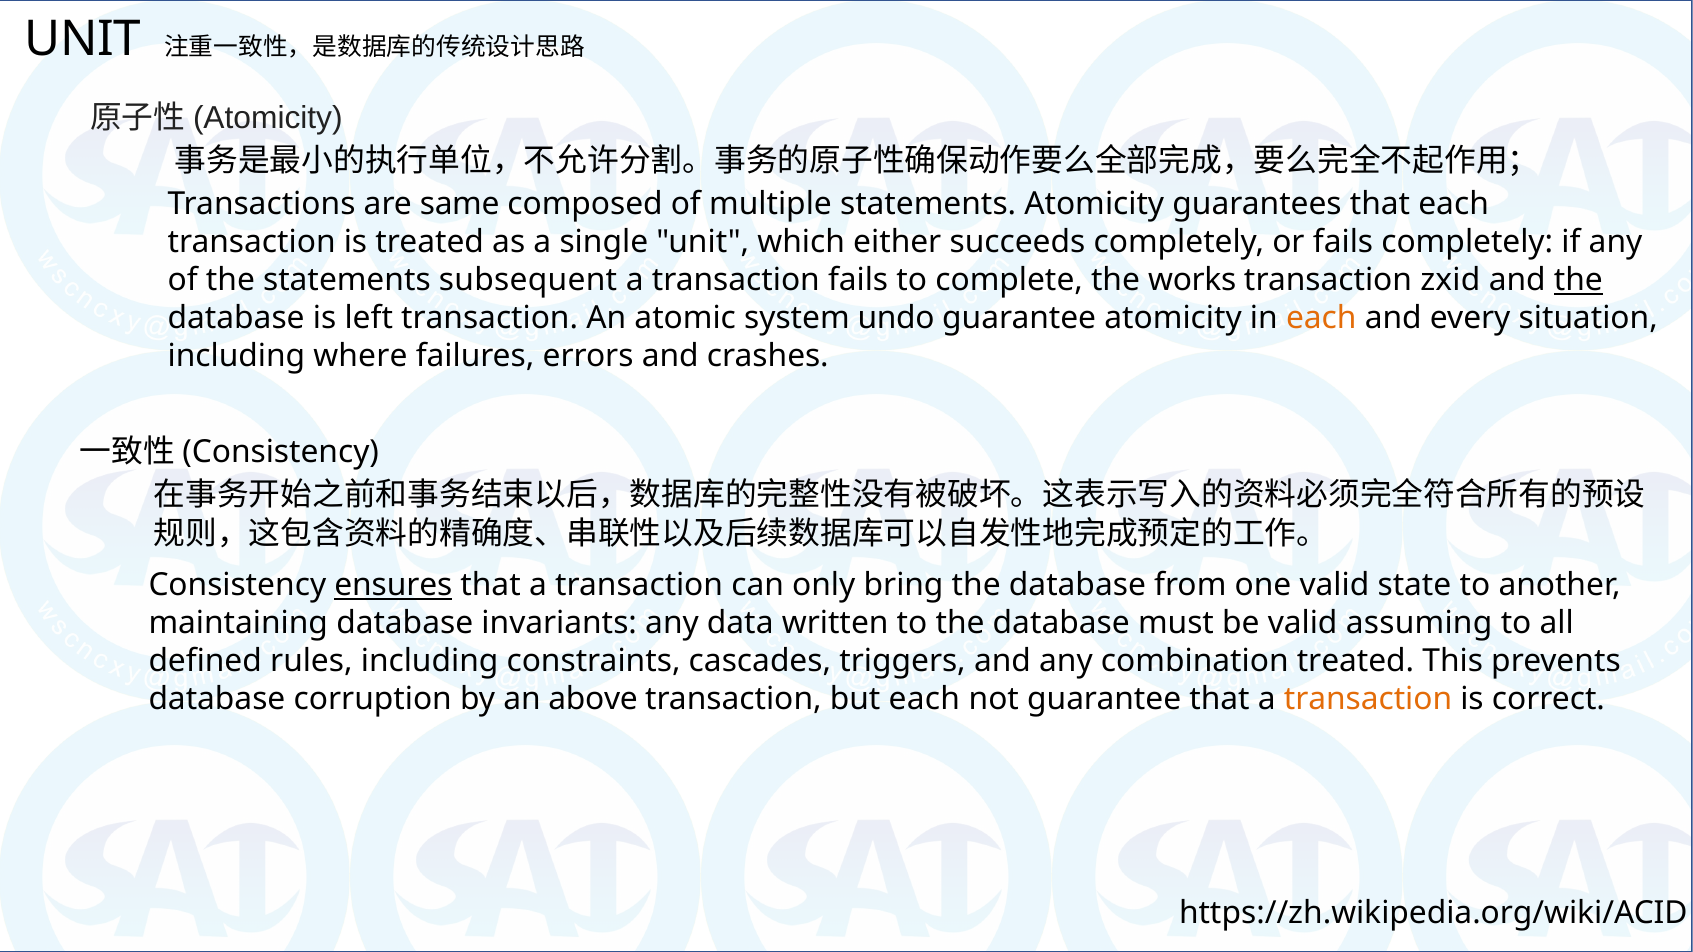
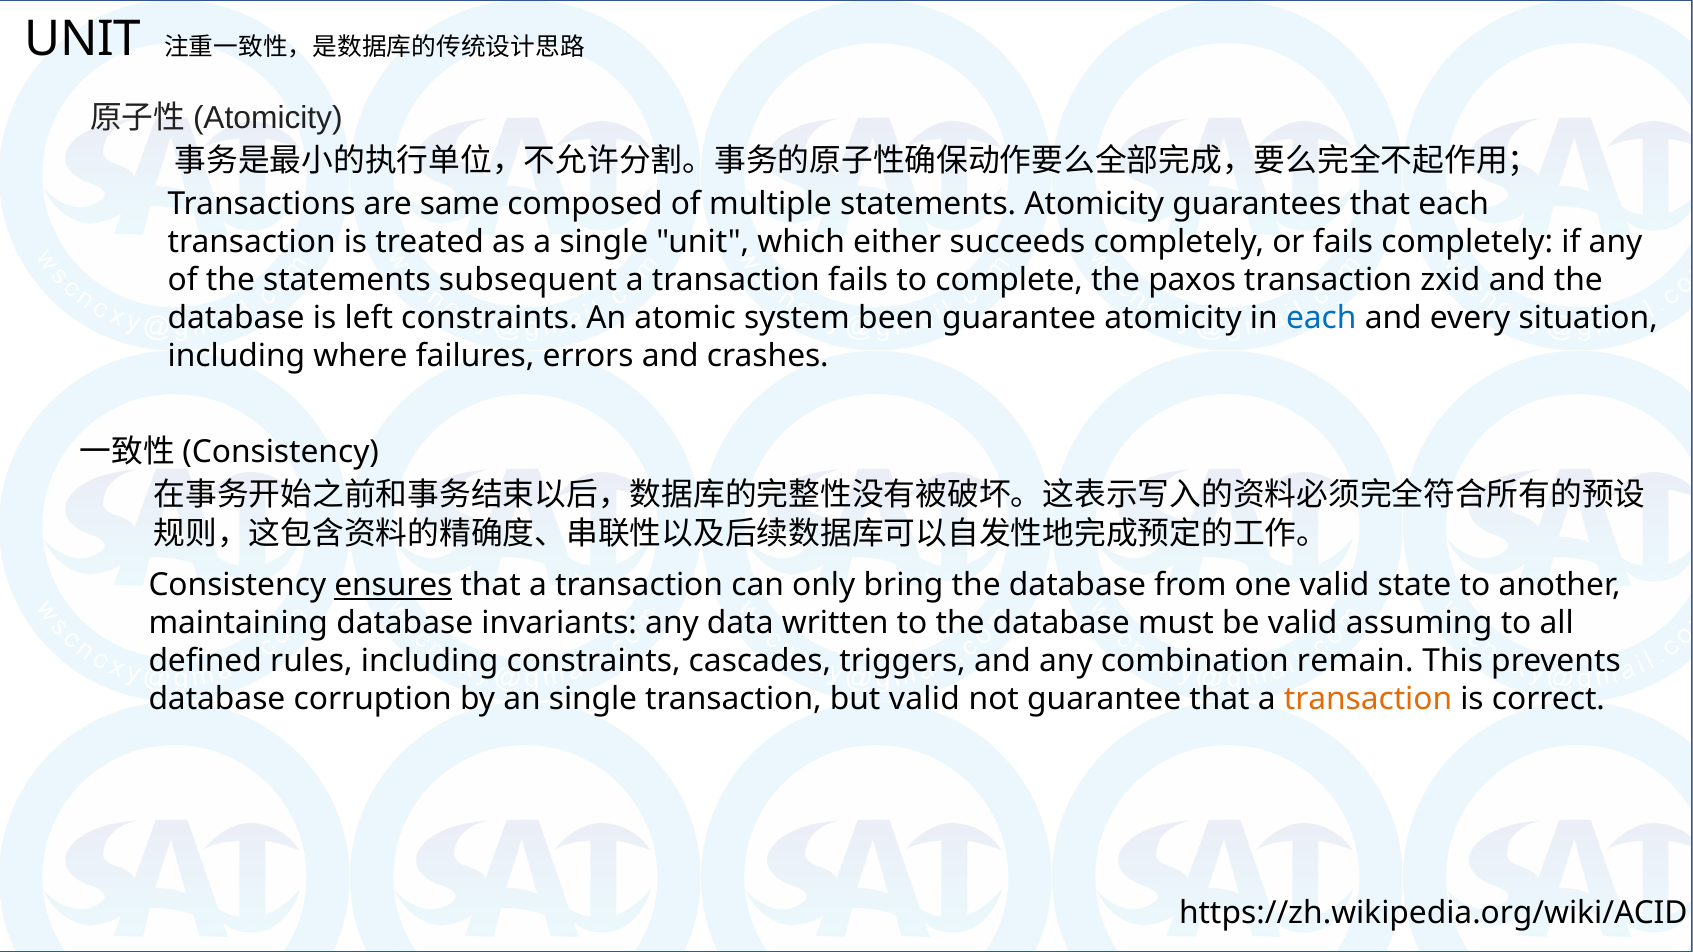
works: works -> paxos (1192, 280)
the underline: present -> none (1578, 280)
left transaction: transaction -> constraints (490, 318)
undo: undo -> been (896, 318)
each colour: orange -> blue (1321, 318)
combination treated: treated -> remain (1355, 662)
an above: above -> single (593, 700)
but each: each -> valid (924, 700)
